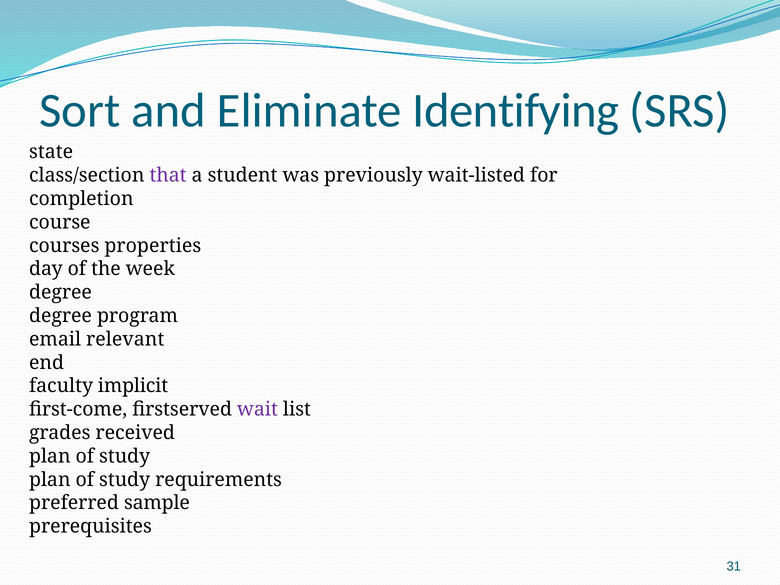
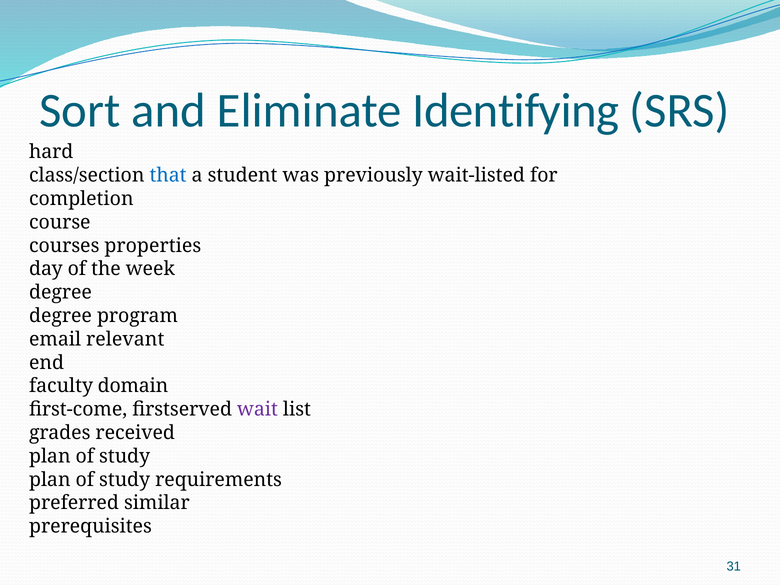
state: state -> hard (51, 152)
that colour: purple -> blue (168, 175)
implicit: implicit -> domain (133, 386)
sample: sample -> similar (157, 503)
